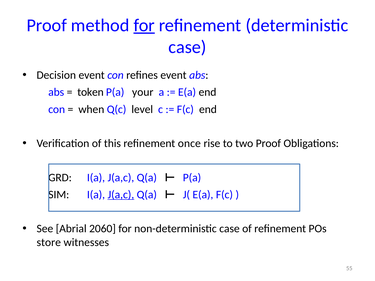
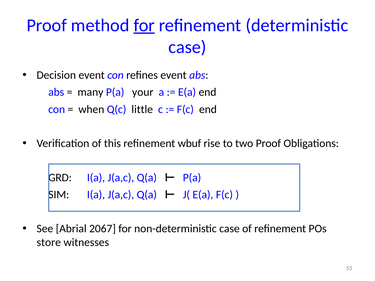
token: token -> many (90, 92)
level: level -> little (142, 109)
once: once -> wbuf (189, 144)
J(a,c underline: present -> none (121, 195)
2060: 2060 -> 2067 (102, 229)
